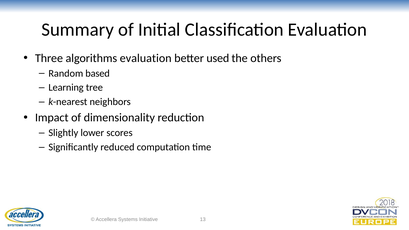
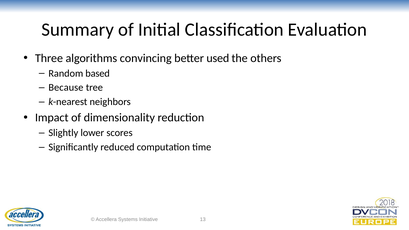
algorithms evaluation: evaluation -> convincing (146, 58)
Learning: Learning -> Because (66, 88)
